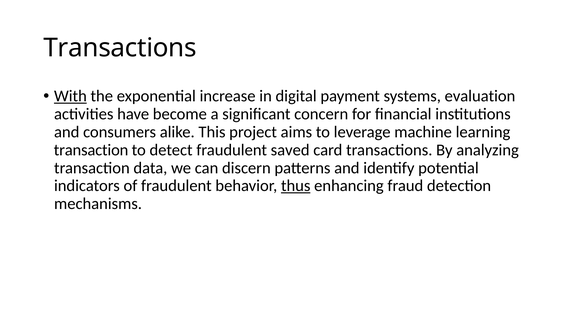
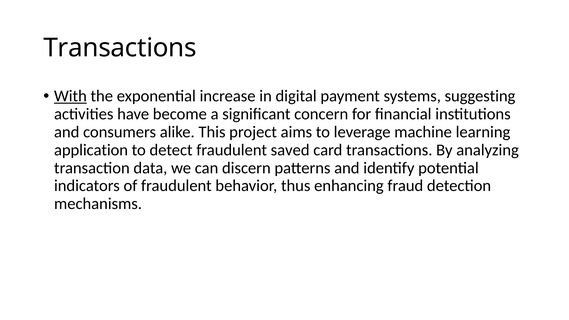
evaluation: evaluation -> suggesting (480, 96)
transaction: transaction -> application (91, 150)
thus underline: present -> none (296, 186)
